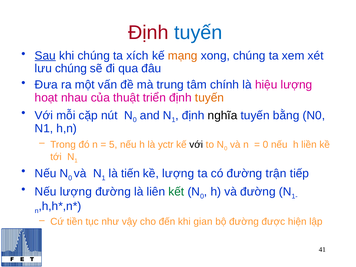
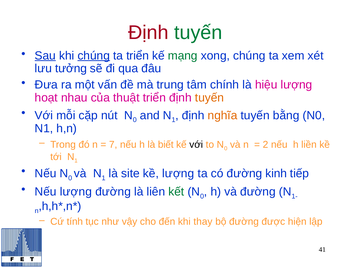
tuyến colour: blue -> green (198, 33)
chúng underline: none -> present (94, 56)
ta xích: xích -> triển (138, 56)
mạng colour: orange -> green (183, 56)
lưu chúng: chúng -> tưởng (71, 68)
nghĩa colour: black -> orange (223, 115)
5: 5 -> 7 (113, 145)
yctr: yctr -> biết (166, 145)
0: 0 -> 2 (265, 145)
tiến: tiến -> site (130, 174)
trận: trận -> kinh (276, 174)
tiền: tiền -> tính (75, 222)
gian: gian -> thay (203, 222)
